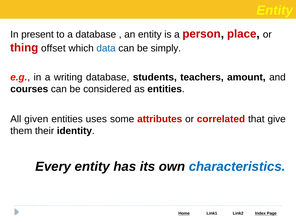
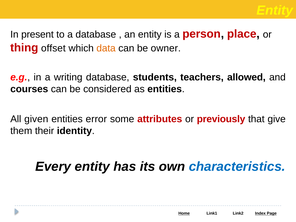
data colour: blue -> orange (106, 48)
simply: simply -> owner (166, 48)
amount: amount -> allowed (246, 77)
uses: uses -> error (96, 119)
correlated: correlated -> previously (221, 119)
